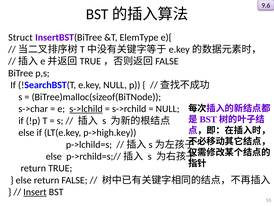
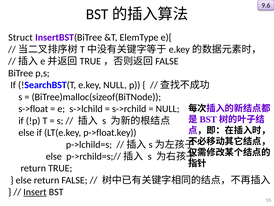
s->char: s->char -> s->float (33, 109)
s->lchild underline: present -> none (86, 109)
p->high.key: p->high.key -> p->float.key (110, 132)
